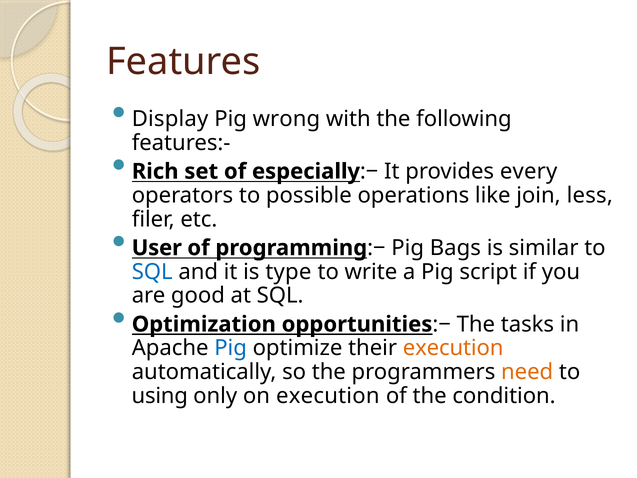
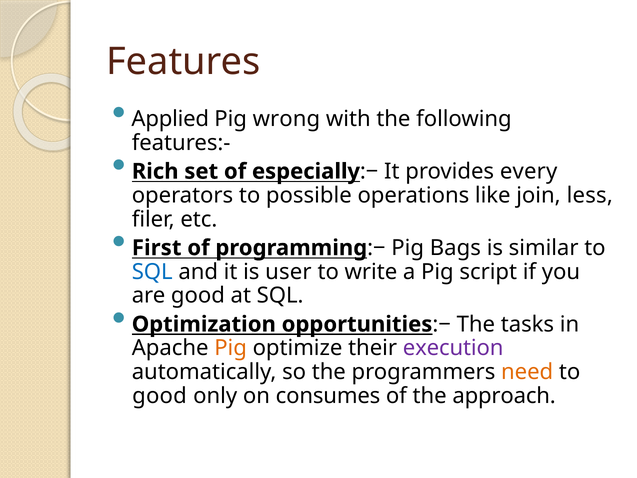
Display: Display -> Applied (170, 119)
User: User -> First (157, 248)
type: type -> user (288, 272)
Pig colour: blue -> orange (231, 348)
execution colour: orange -> purple (453, 348)
using: using -> good (160, 396)
on execution: execution -> consumes (328, 396)
condition: condition -> approach (504, 396)
